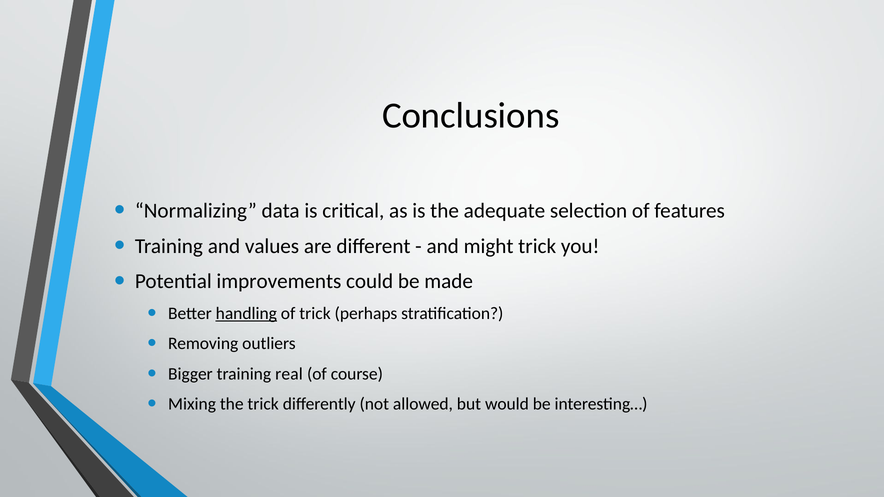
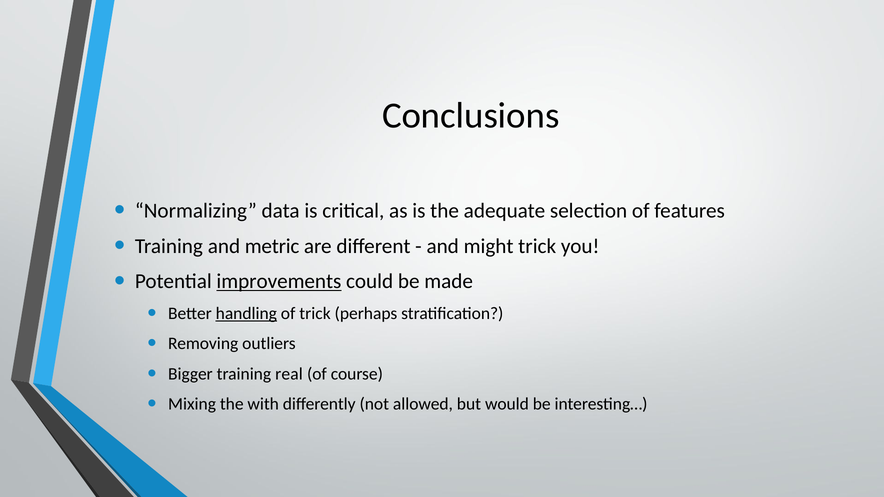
values: values -> metric (272, 246)
improvements underline: none -> present (279, 282)
the trick: trick -> with (263, 404)
